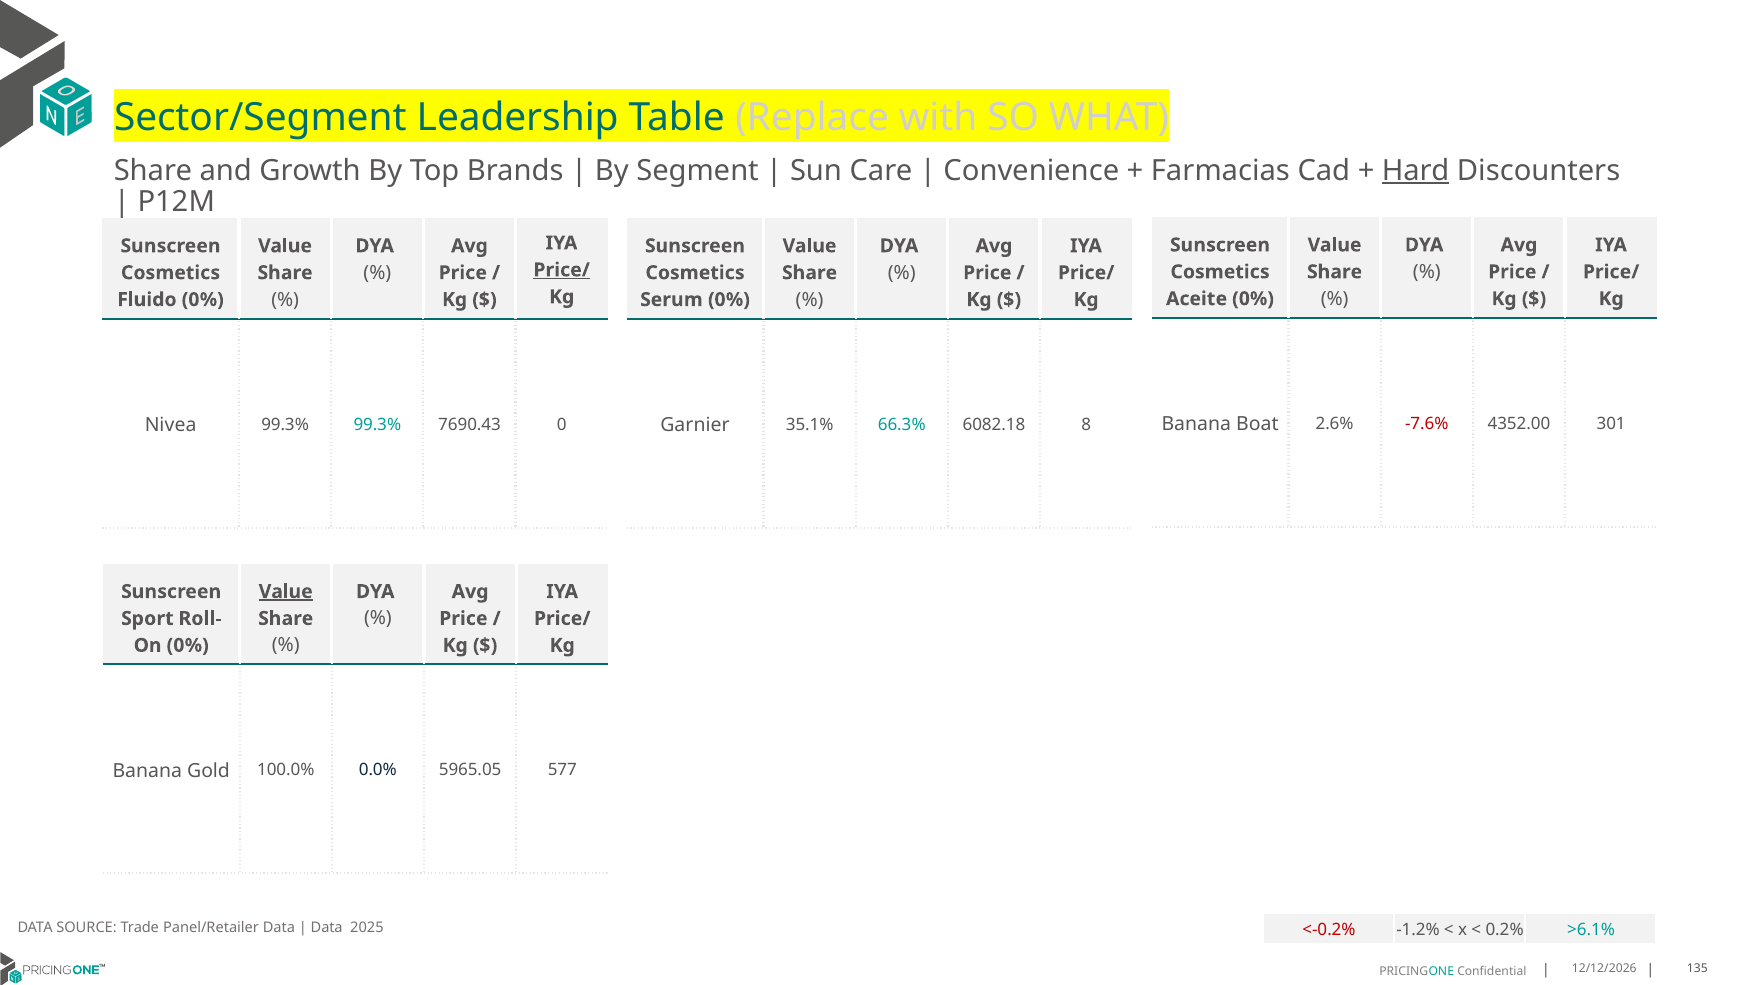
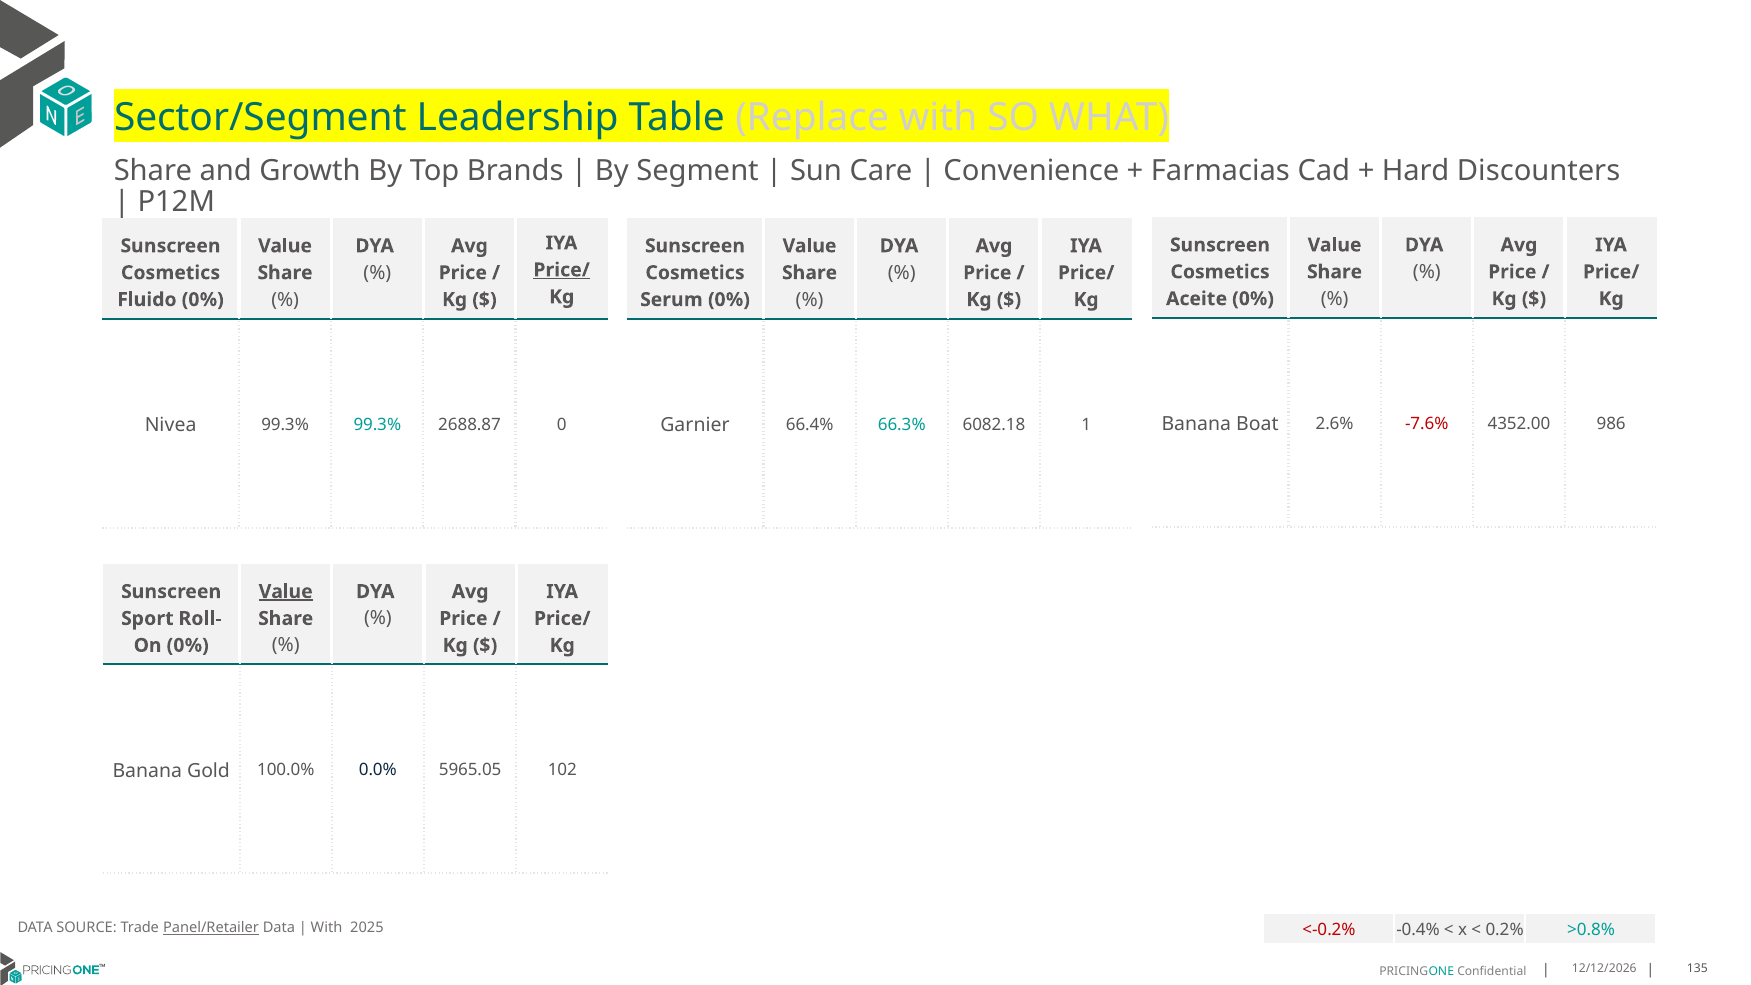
Hard underline: present -> none (1416, 171)
301: 301 -> 986 (1611, 424)
7690.43: 7690.43 -> 2688.87 (470, 424)
35.1%: 35.1% -> 66.4% (810, 424)
8: 8 -> 1 (1086, 424)
577: 577 -> 102 (562, 770)
Panel/Retailer underline: none -> present (211, 928)
Data: Data -> With (327, 928)
-1.2%: -1.2% -> -0.4% (1418, 930)
>6.1%: >6.1% -> >0.8% (1591, 930)
